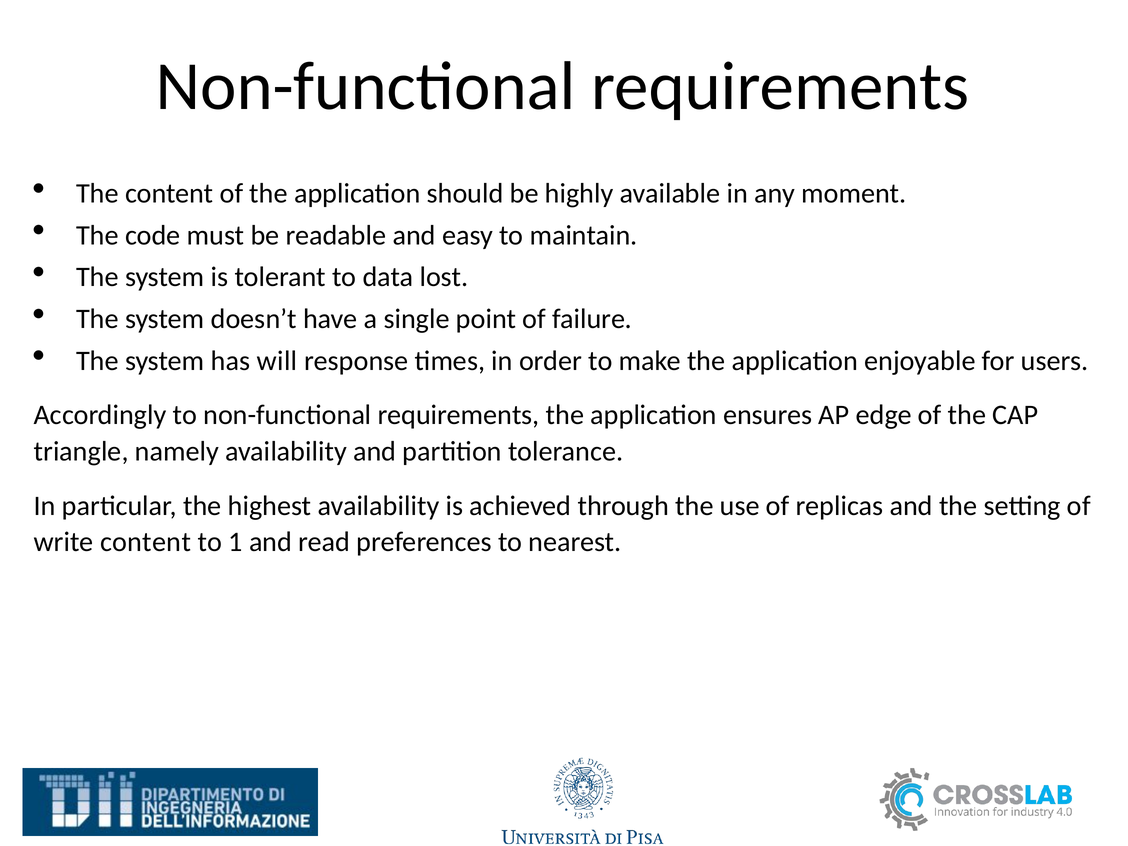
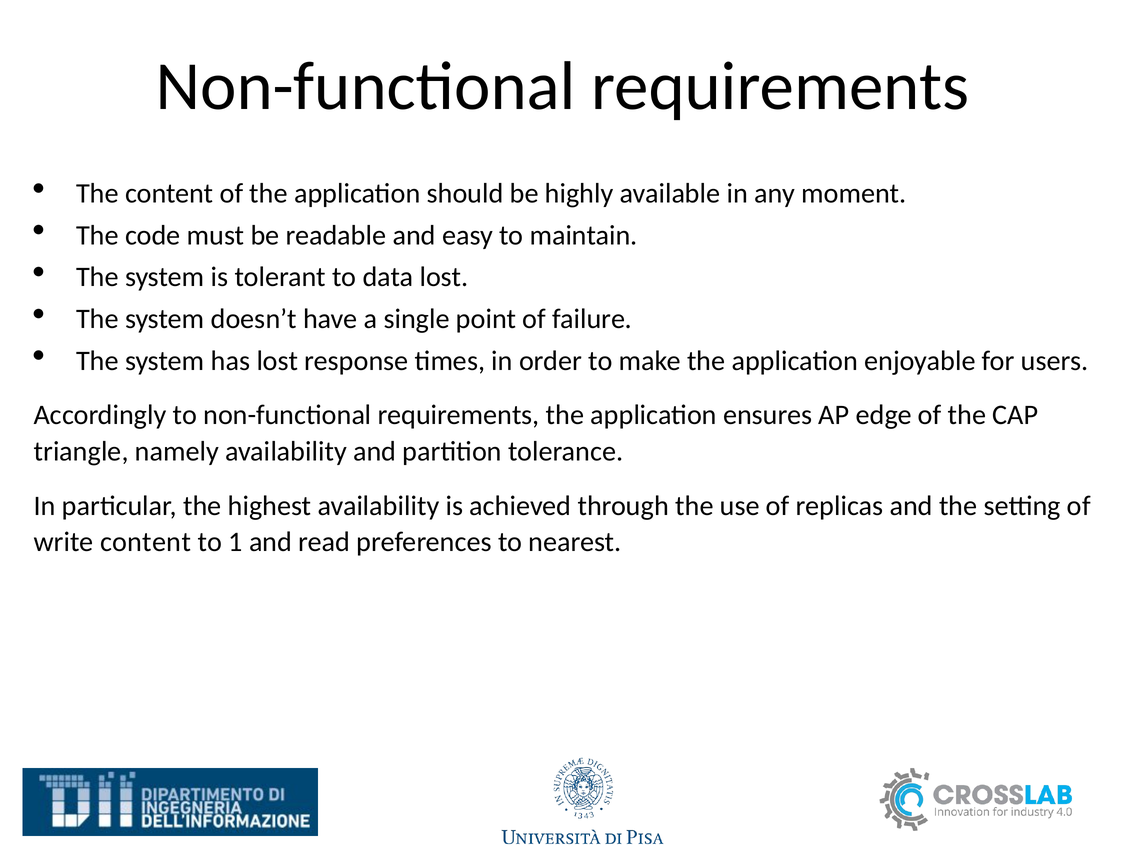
has will: will -> lost (277, 361)
